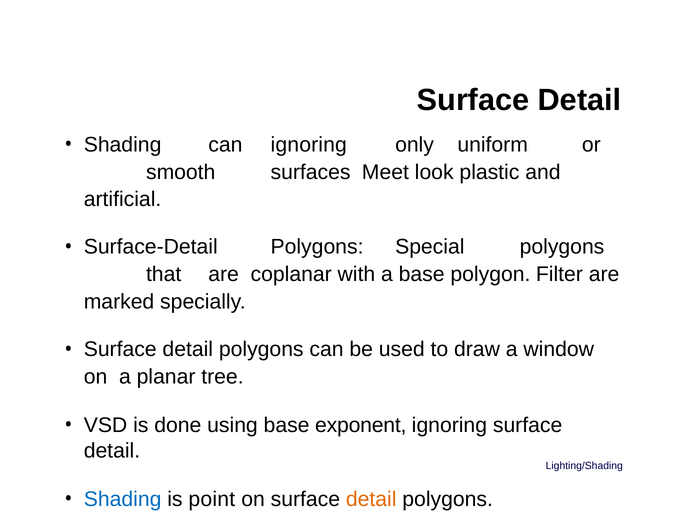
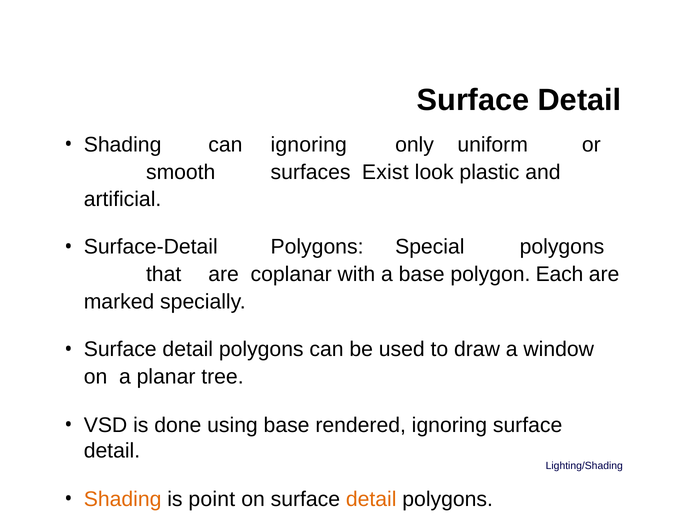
Meet: Meet -> Exist (385, 172)
Filter: Filter -> Each (560, 275)
exponent: exponent -> rendered (361, 426)
Shading colour: blue -> orange (123, 500)
